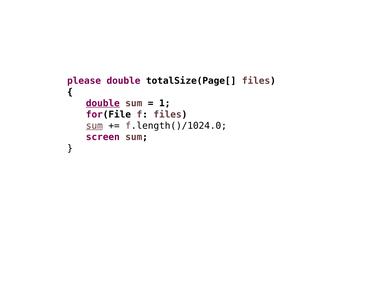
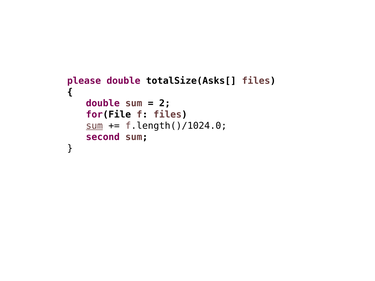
totalSize(Page[: totalSize(Page[ -> totalSize(Asks[ (191, 81)
double underline: present -> none (103, 103)
1: 1 -> 2 (165, 103)
screen: screen -> second (103, 137)
